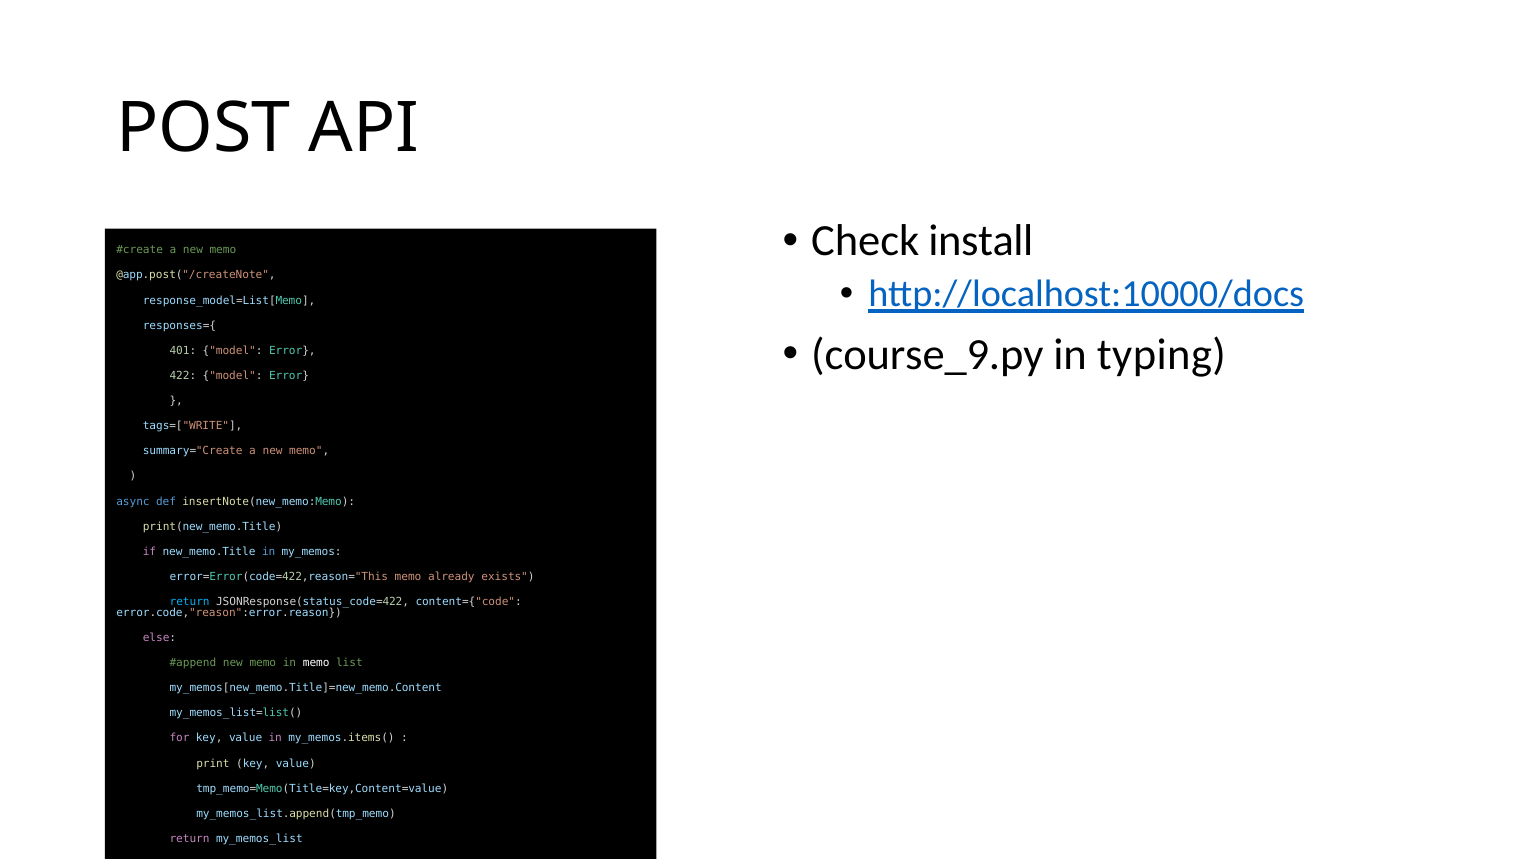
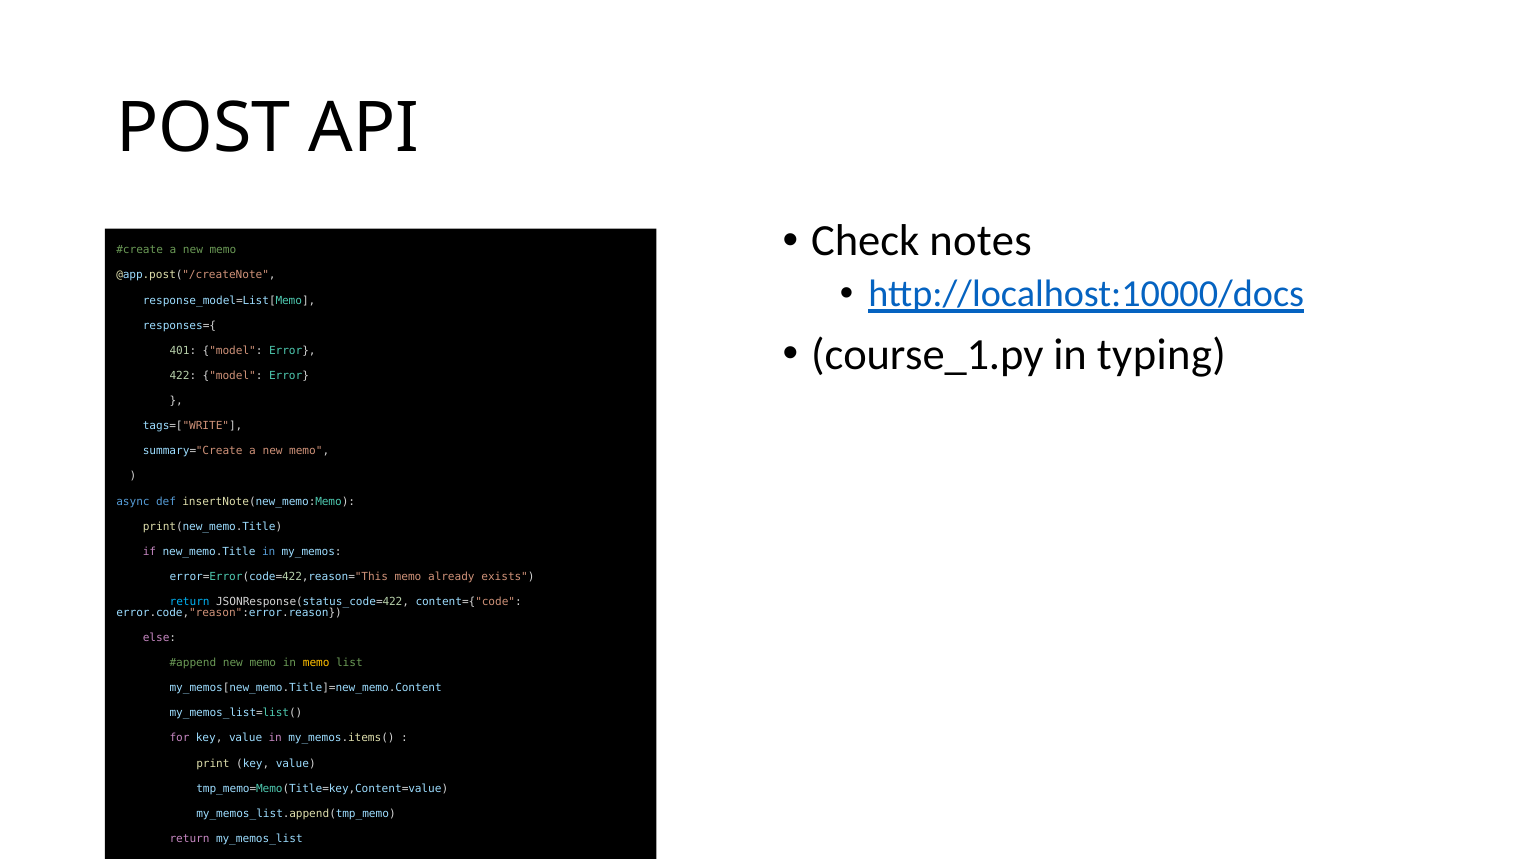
install: install -> notes (981, 241)
course_9.py: course_9.py -> course_1.py (927, 355)
memo colour: white -> yellow (316, 663)
